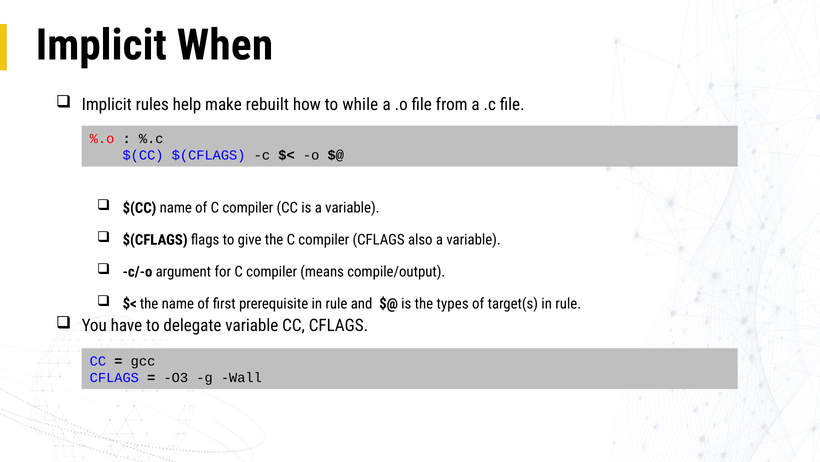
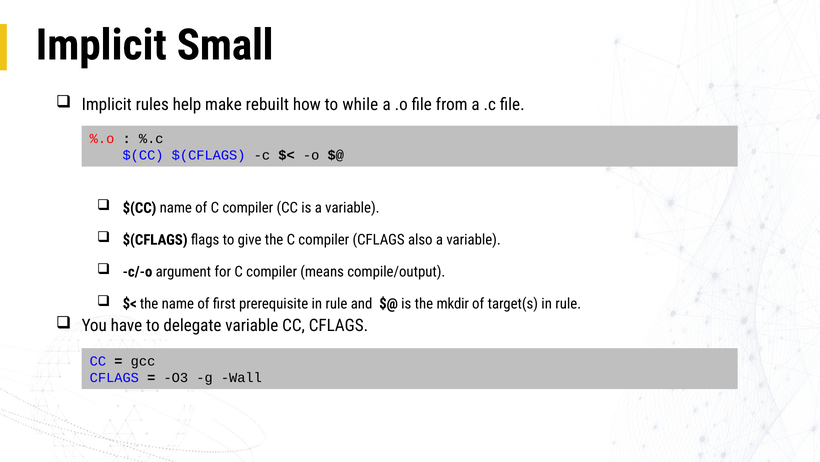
When: When -> Small (225, 45)
types: types -> mkdir (453, 303)
